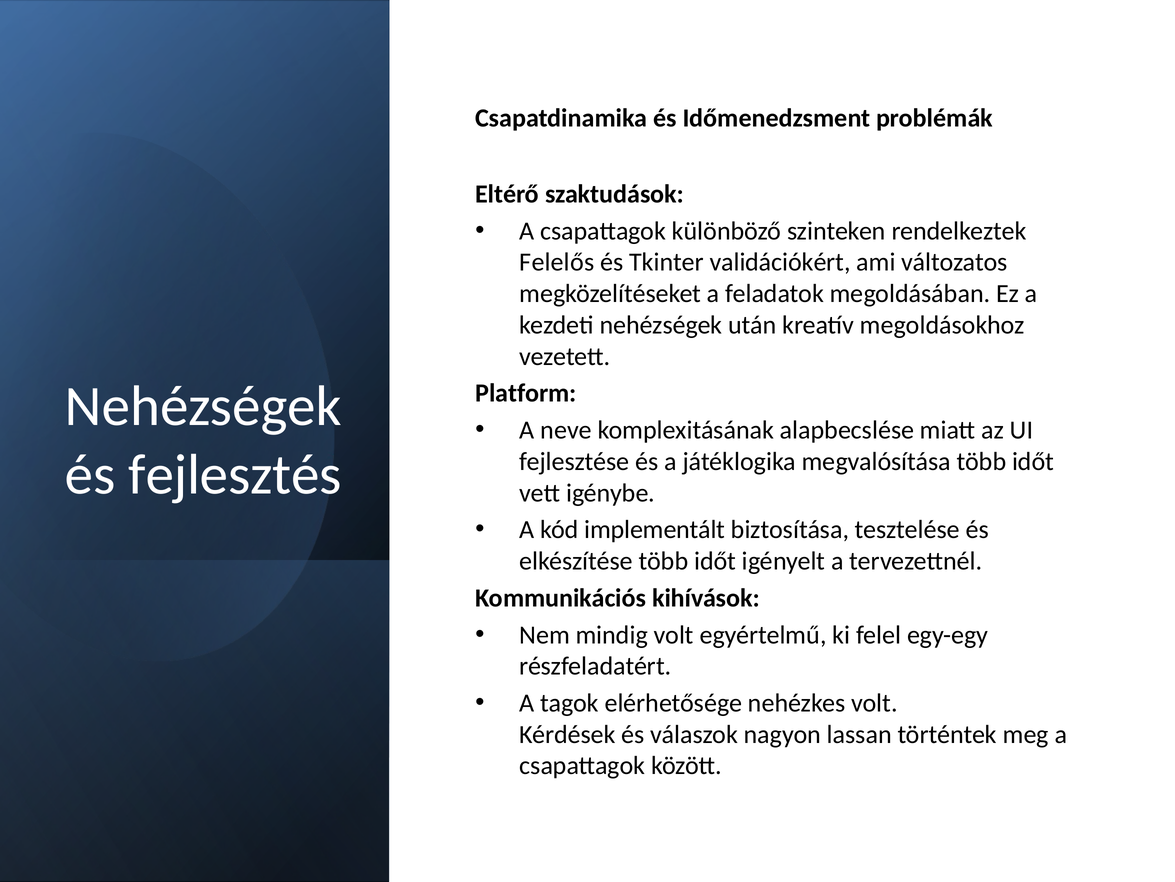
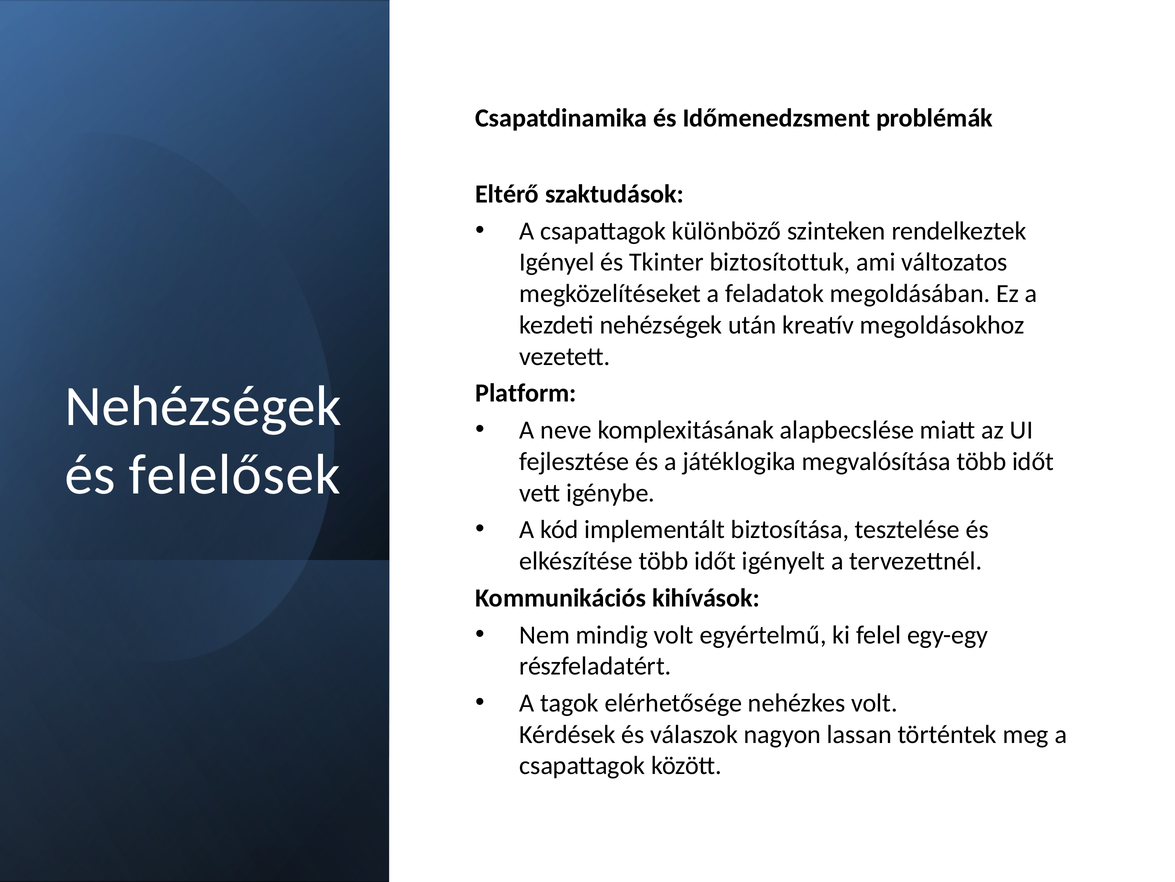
Felelős: Felelős -> Igényel (557, 262)
validációkért: validációkért -> biztosítottuk (780, 262)
fejlesztés: fejlesztés -> felelősek (235, 475)
